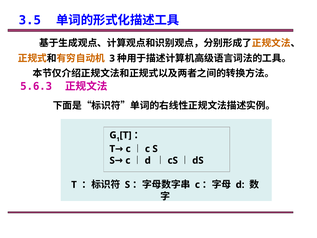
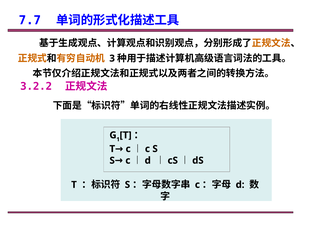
3.5: 3.5 -> 7.7 (30, 20)
5.6.3: 5.6.3 -> 3.2.2 (36, 86)
